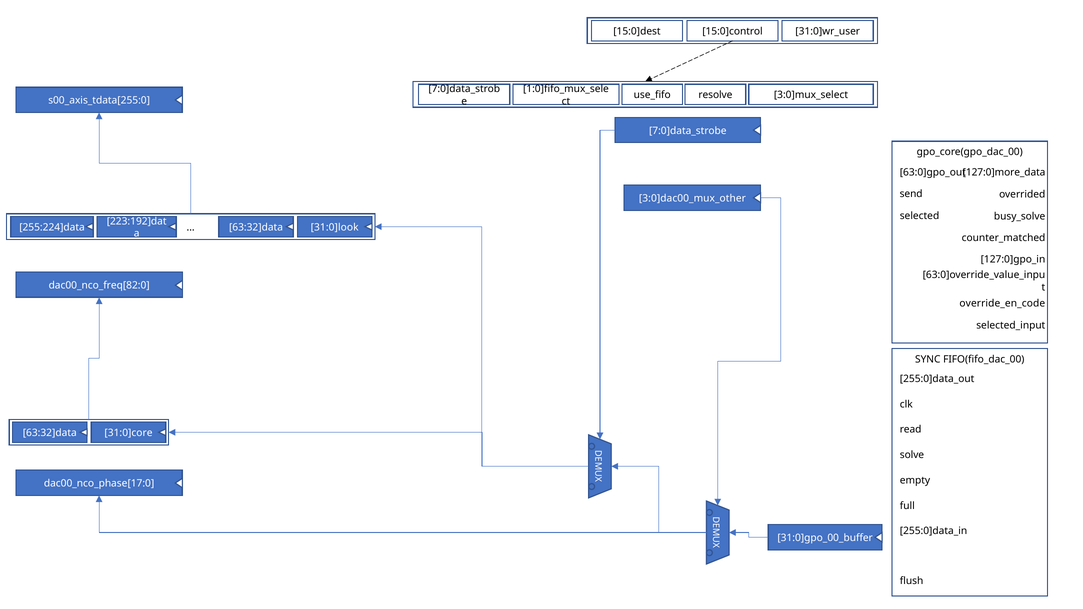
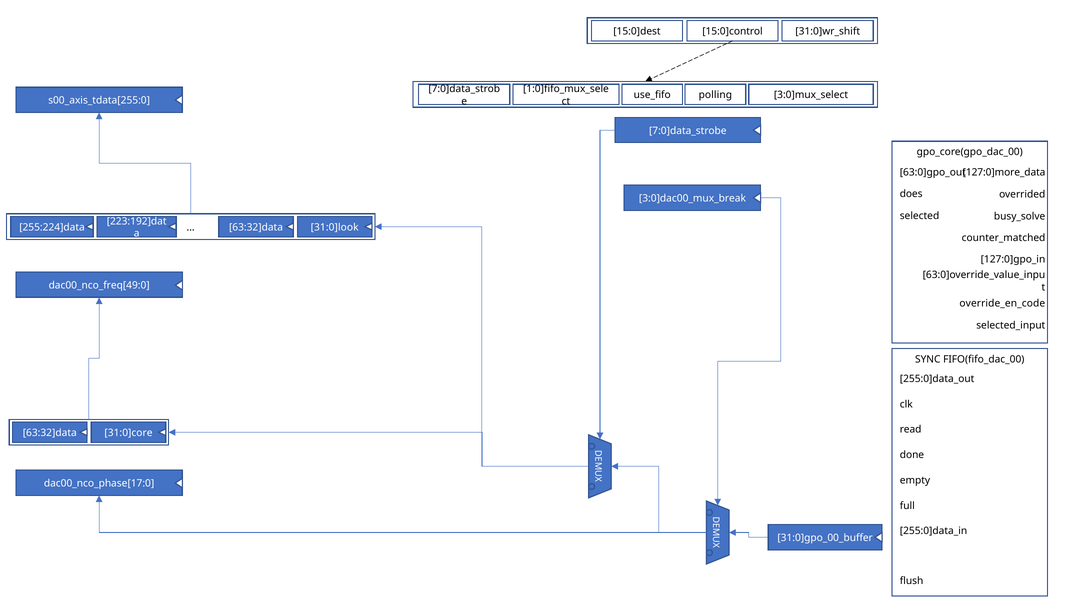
31:0]wr_user: 31:0]wr_user -> 31:0]wr_shift (828, 31)
resolve: resolve -> polling (715, 95)
send: send -> does (911, 194)
3:0]dac00_mux_other: 3:0]dac00_mux_other -> 3:0]dac00_mux_break (692, 199)
dac00_nco_freq[82:0: dac00_nco_freq[82:0 -> dac00_nco_freq[49:0 (99, 286)
solve: solve -> done (912, 455)
